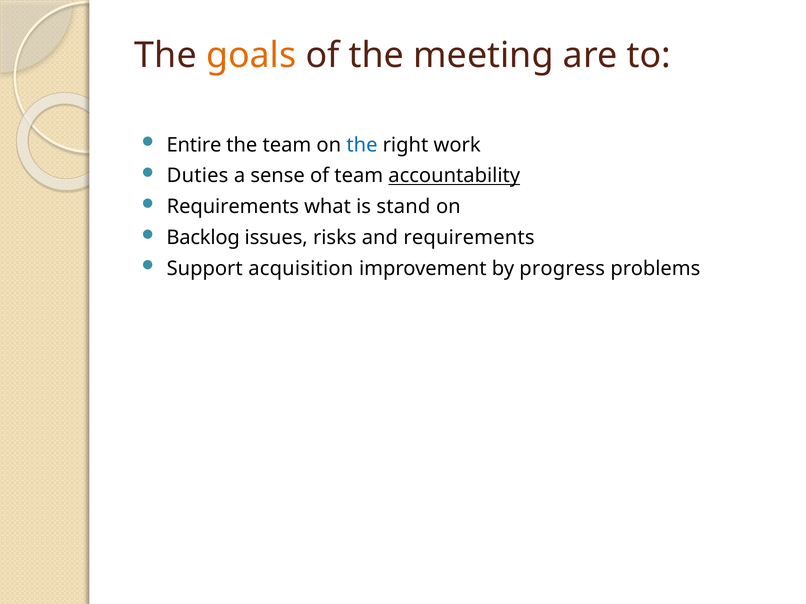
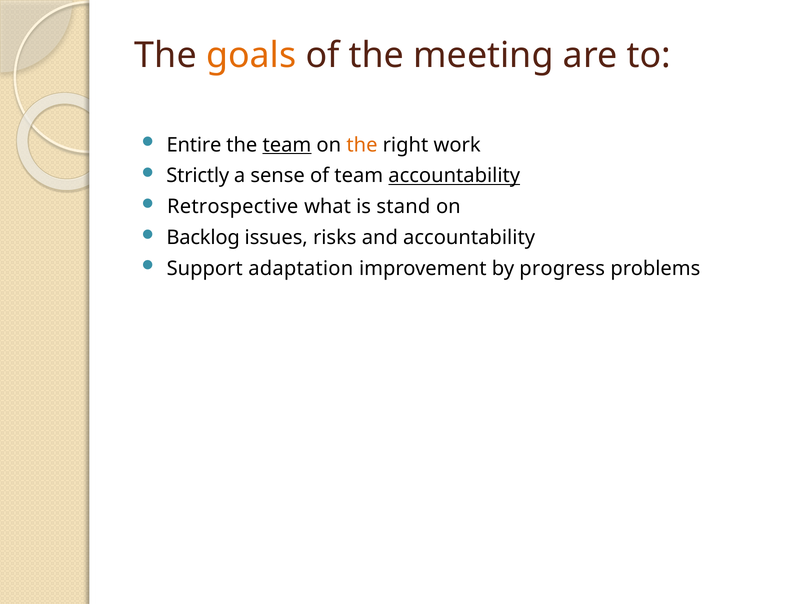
team underline: none -> present (287, 145)
the colour: blue -> orange (362, 145)
Duties: Duties -> Strictly (198, 176)
Requirements: Requirements -> Retrospective (233, 207)
and requirements: requirements -> accountability (469, 238)
acquisition: acquisition -> adaptation (301, 269)
